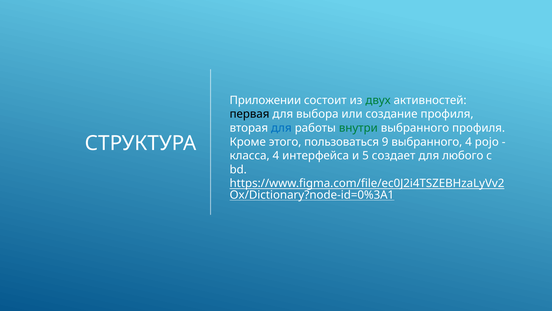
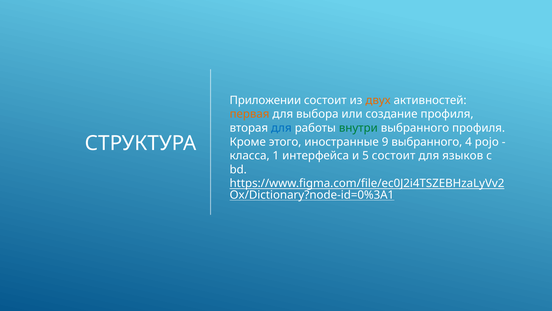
двух colour: green -> orange (378, 100)
первая colour: black -> orange (250, 114)
пользоваться: пользоваться -> иностранные (342, 142)
класса 4: 4 -> 1 (276, 155)
5 создает: создает -> состоит (394, 155)
любого: любого -> языков (463, 155)
